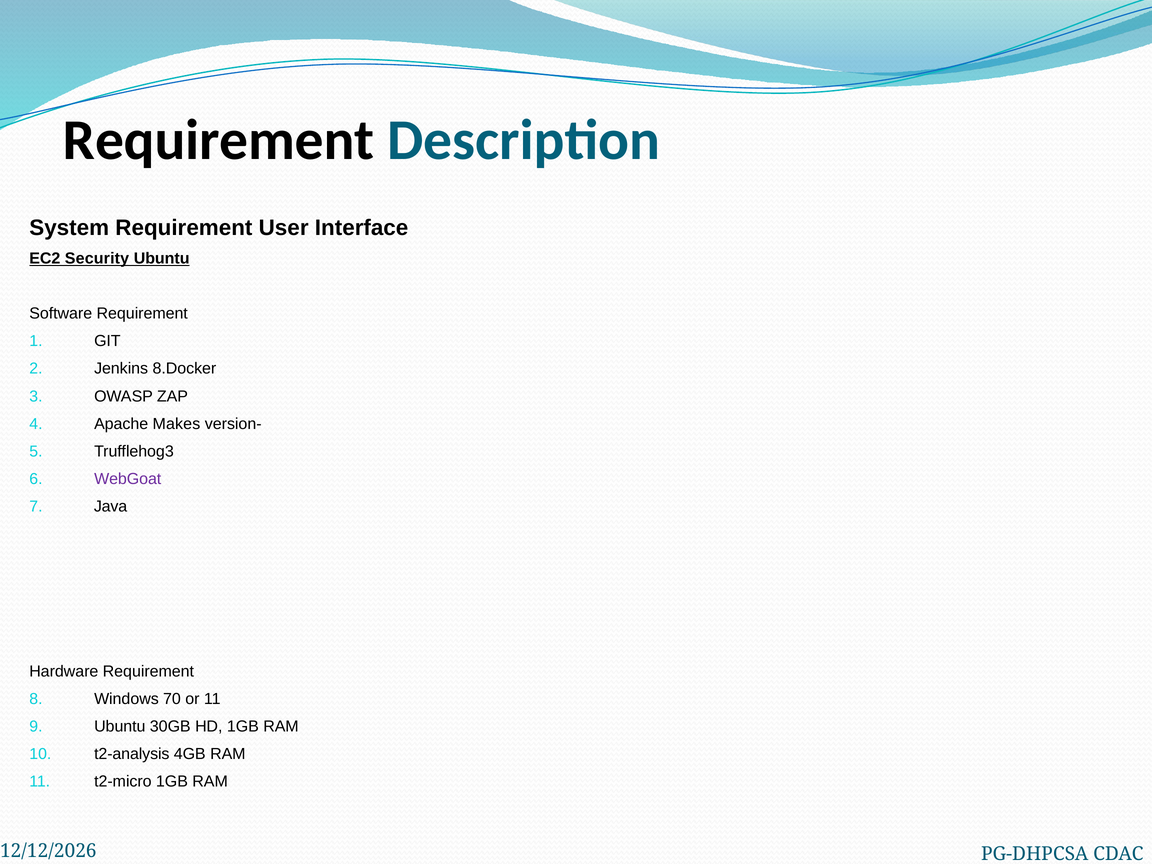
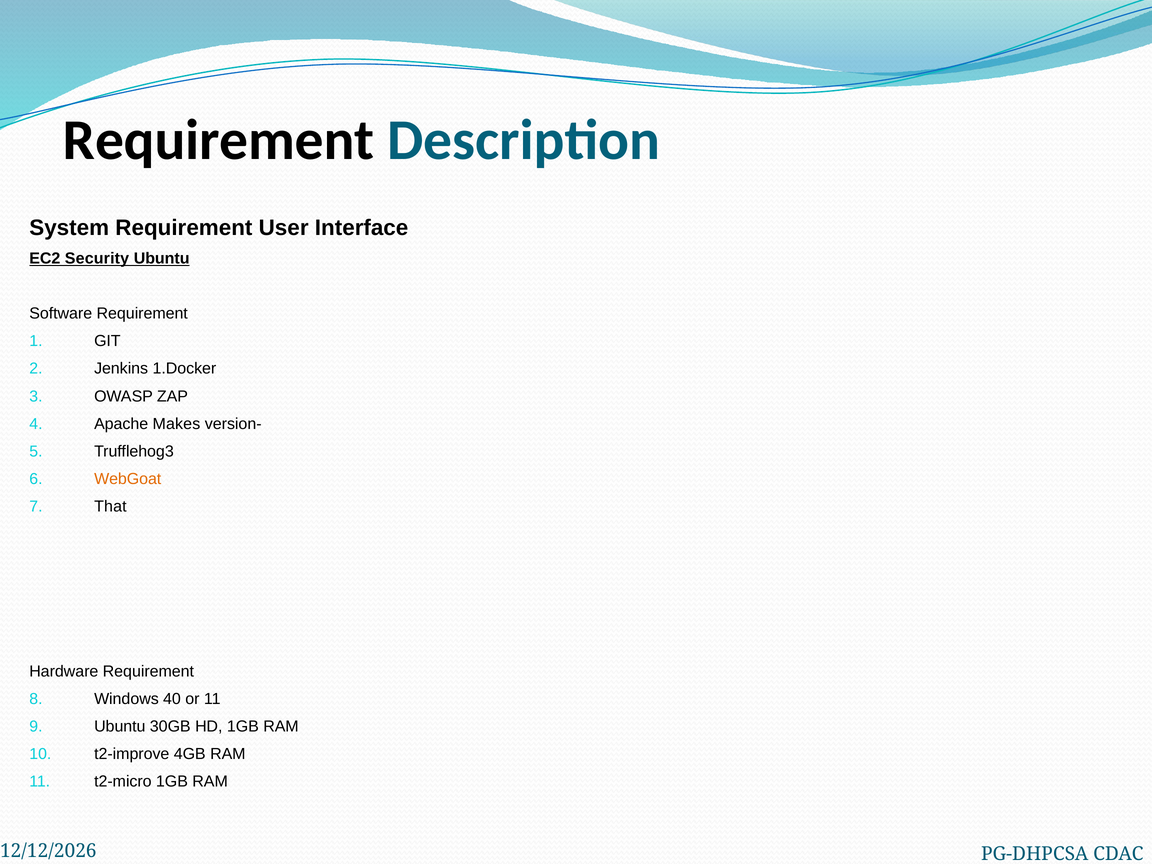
8.Docker: 8.Docker -> 1.Docker (184, 369)
WebGoat colour: purple -> orange (128, 479)
Java: Java -> That (110, 506)
70: 70 -> 40 (172, 699)
t2-analysis: t2-analysis -> t2-improve (132, 754)
